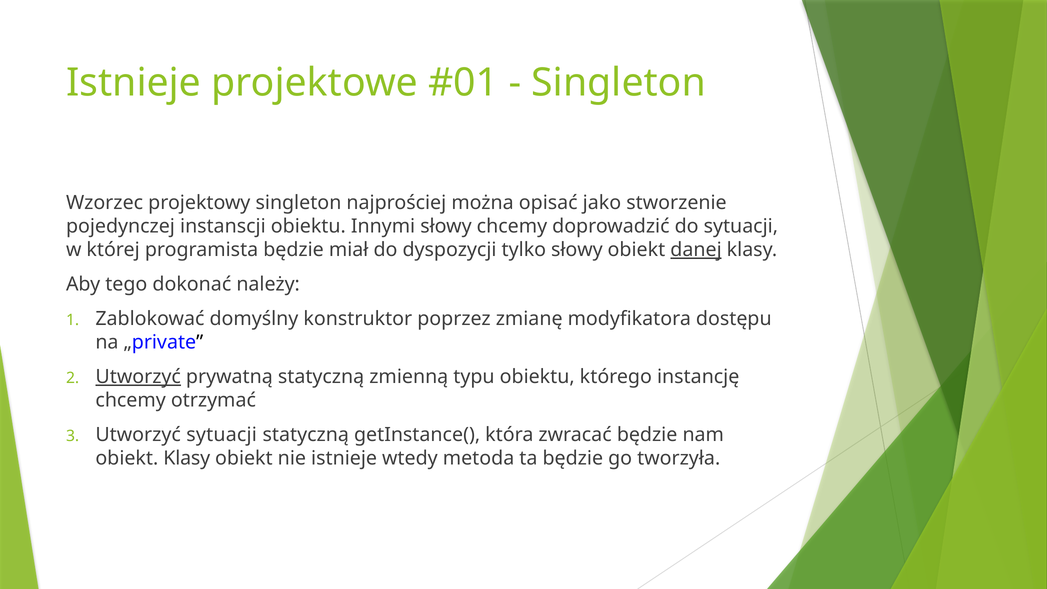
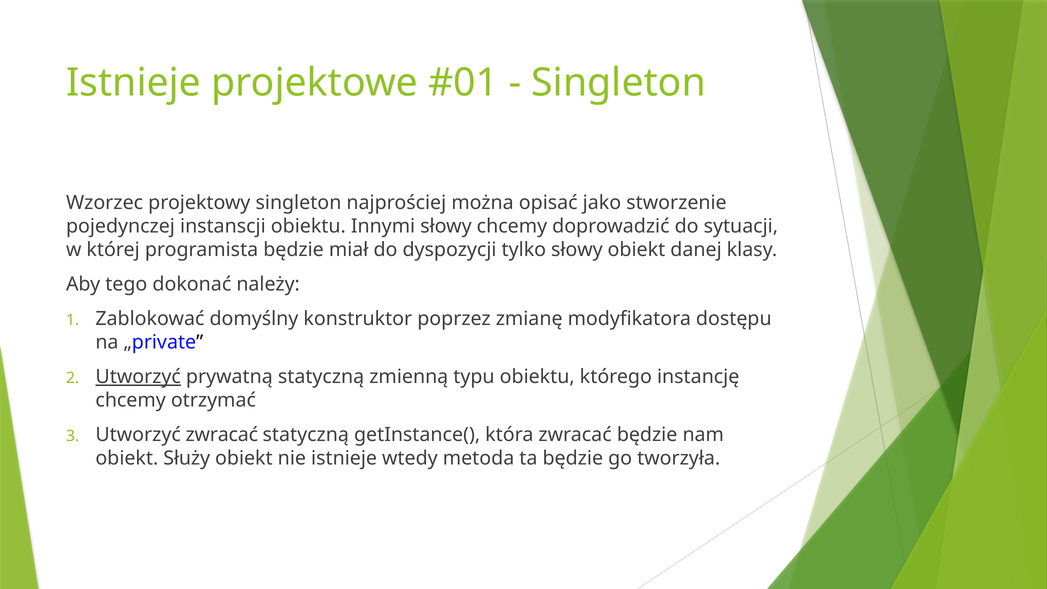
danej underline: present -> none (696, 250)
Utworzyć sytuacji: sytuacji -> zwracać (222, 435)
obiekt Klasy: Klasy -> Służy (187, 458)
